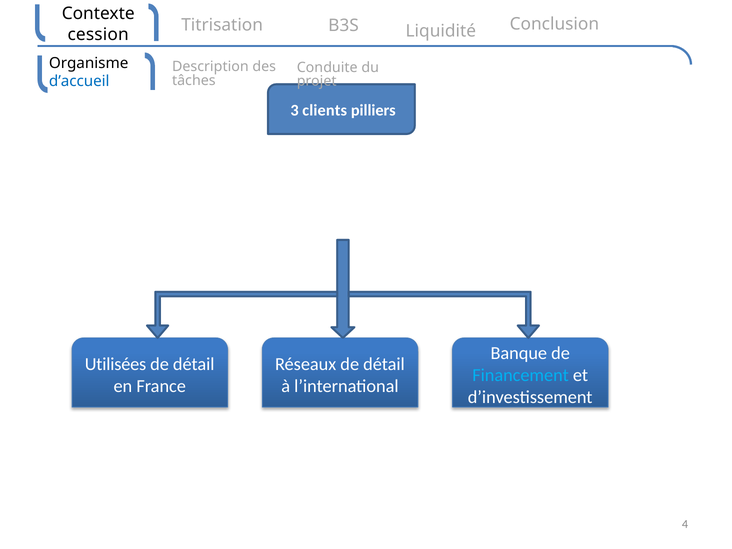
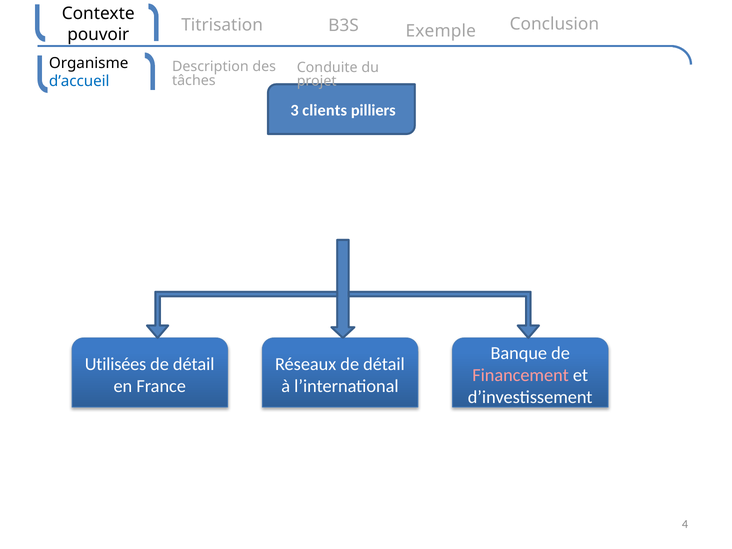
Liquidité: Liquidité -> Exemple (441, 31)
cession: cession -> pouvoir (98, 34)
Financement colour: light blue -> pink (521, 375)
